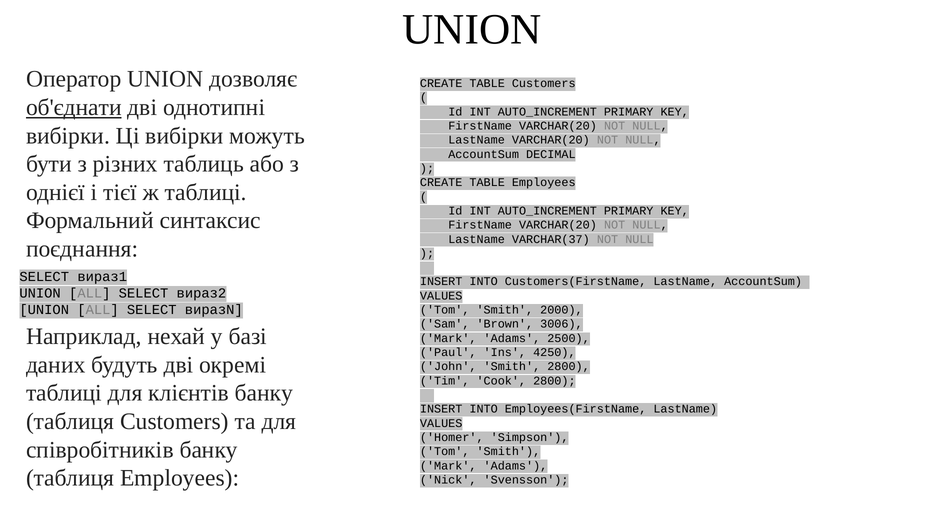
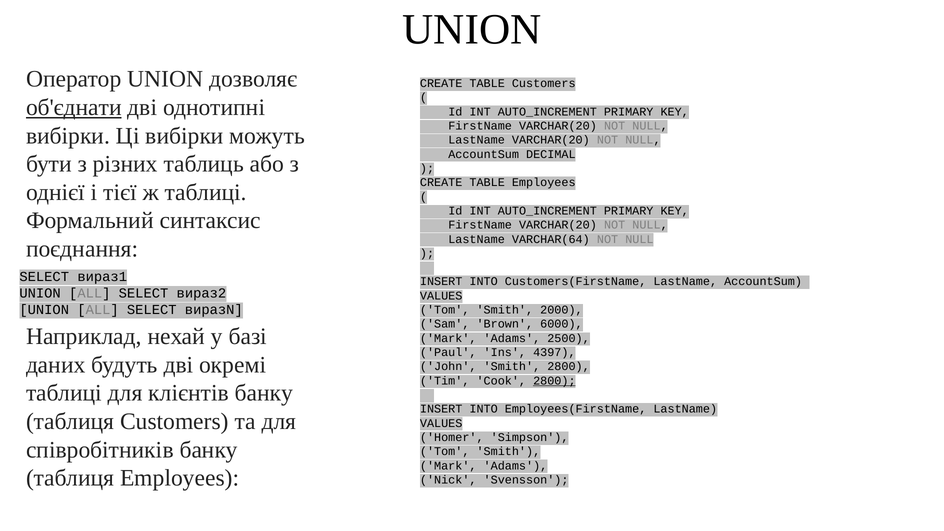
VARCHAR(37: VARCHAR(37 -> VARCHAR(64 (551, 239)
3006: 3006 -> 6000 (561, 324)
4250: 4250 -> 4397 (554, 352)
2800 underline: none -> present (554, 381)
